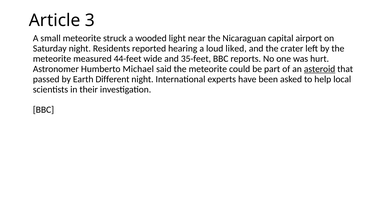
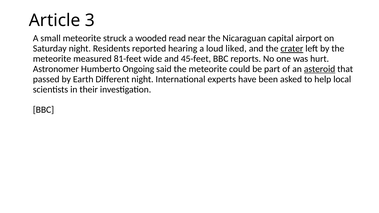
light: light -> read (177, 38)
crater underline: none -> present (292, 49)
44-feet: 44-feet -> 81-feet (128, 59)
35-feet: 35-feet -> 45-feet (196, 59)
Michael: Michael -> Ongoing (138, 69)
